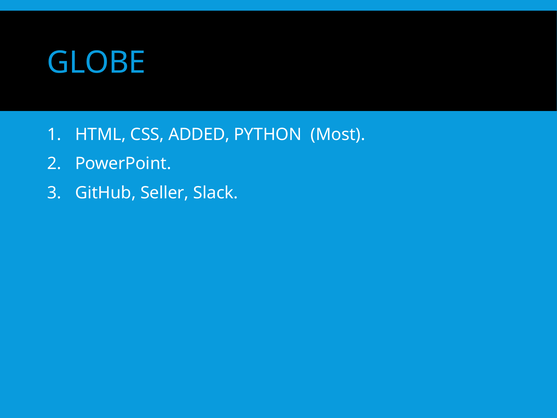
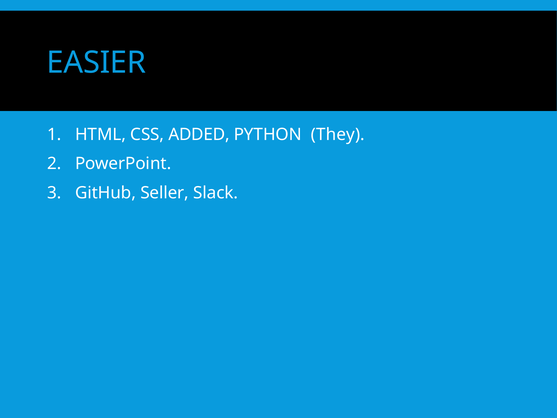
GLOBE: GLOBE -> EASIER (96, 62)
Most: Most -> They (338, 134)
